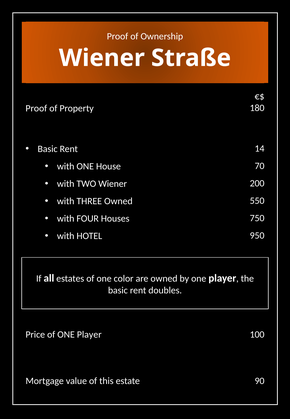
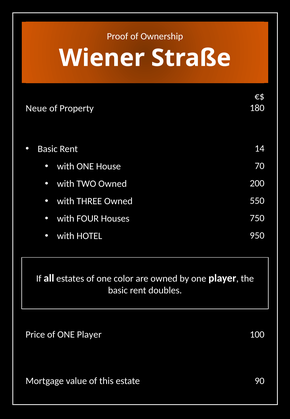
Proof: Proof -> Neue (36, 108)
TWO Wiener: Wiener -> Owned (113, 184)
